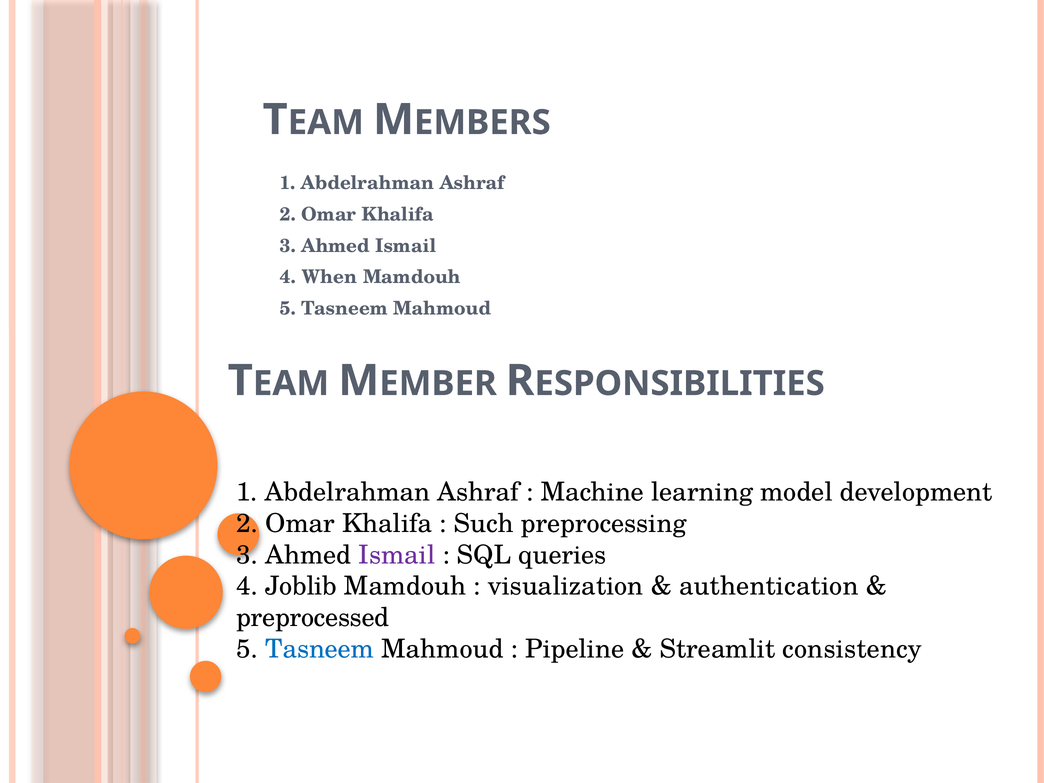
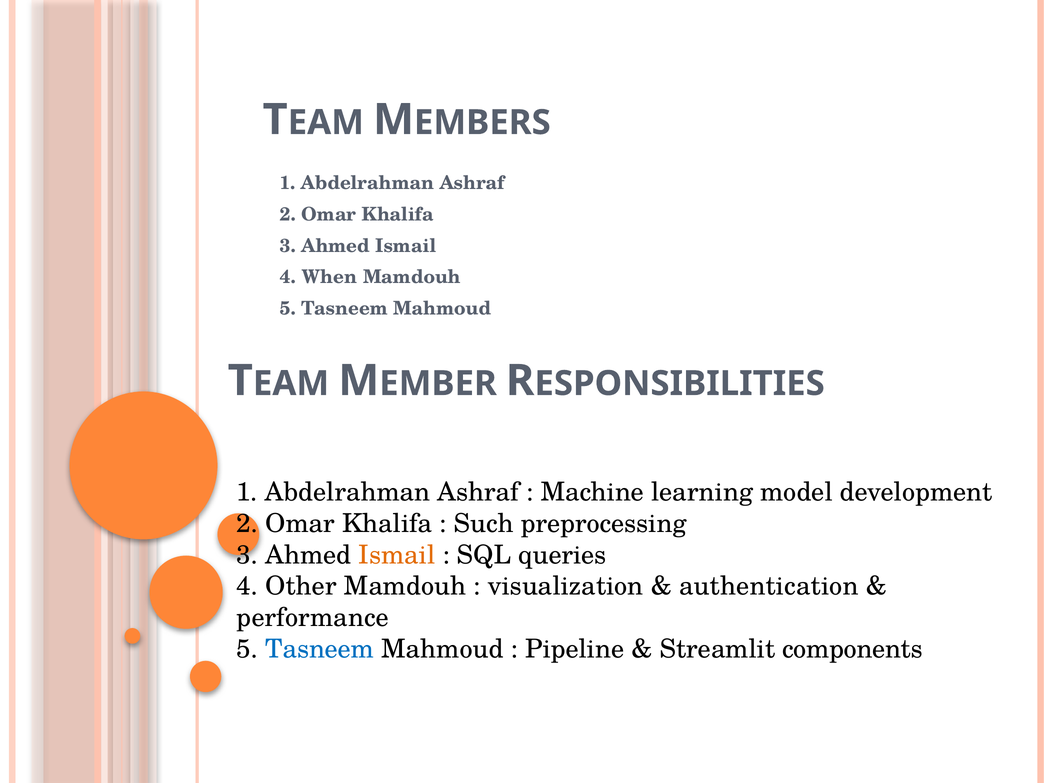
Ismail colour: purple -> orange (397, 555)
Joblib: Joblib -> Other (301, 586)
preprocessed: preprocessed -> performance (313, 618)
consistency: consistency -> components (852, 649)
